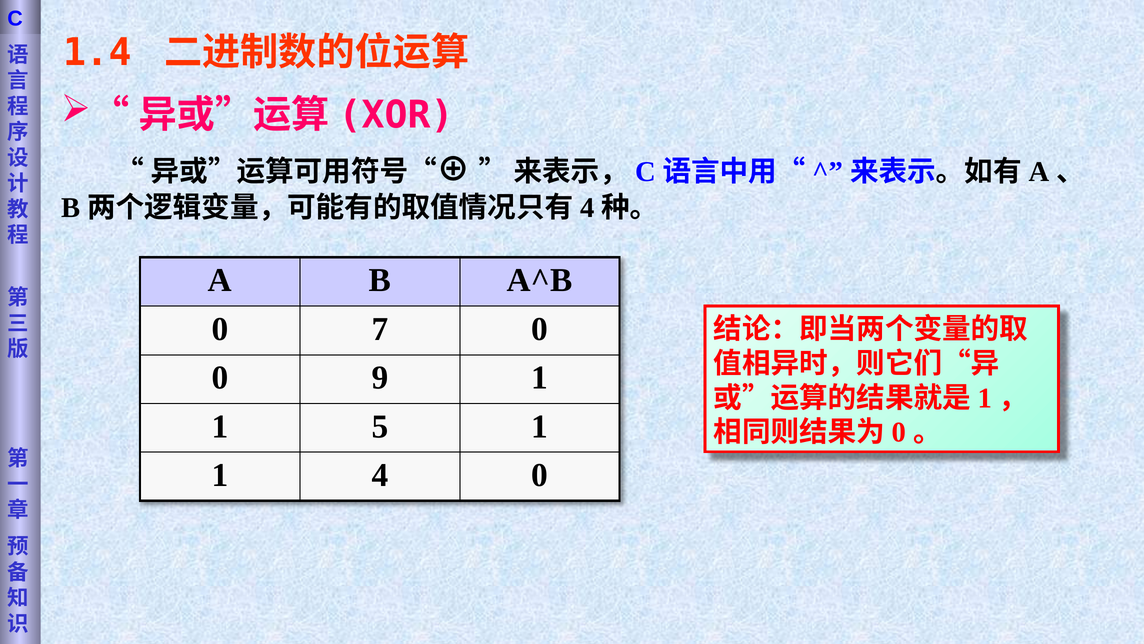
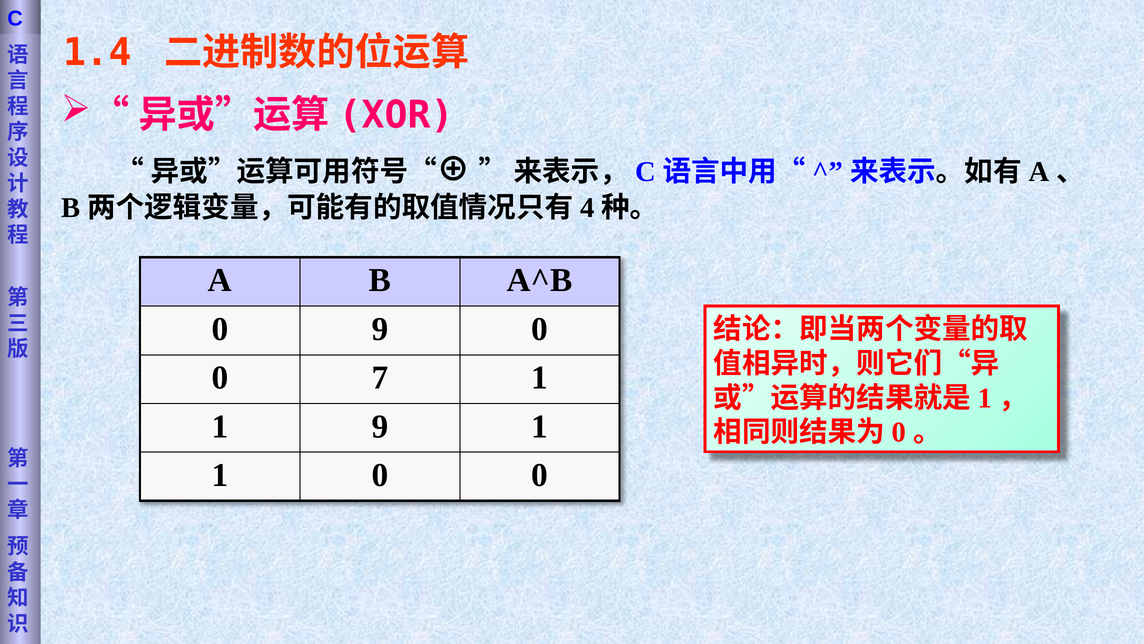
0 7: 7 -> 9 (380, 329)
9: 9 -> 7 (380, 378)
1 5: 5 -> 9 (380, 426)
1 4: 4 -> 0 (380, 475)
